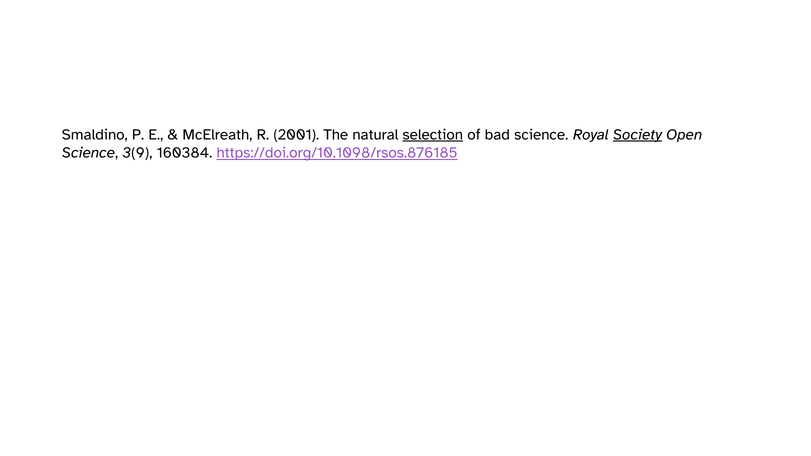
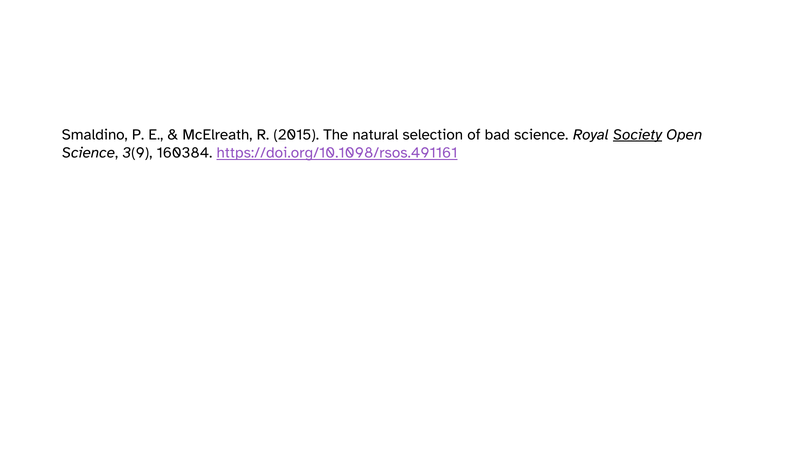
2001: 2001 -> 2015 (296, 135)
selection underline: present -> none (433, 135)
https://doi.org/10.1098/rsos.876185: https://doi.org/10.1098/rsos.876185 -> https://doi.org/10.1098/rsos.491161 (337, 153)
